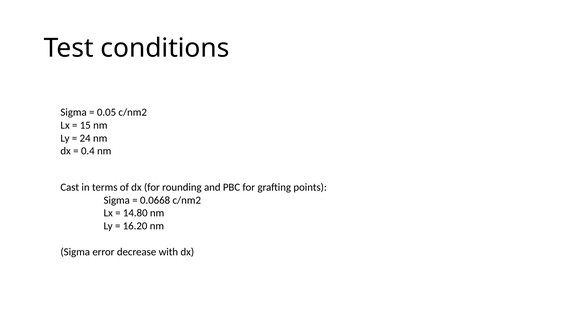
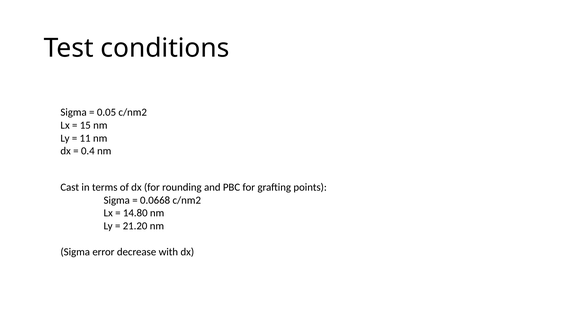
24: 24 -> 11 (85, 138)
16.20: 16.20 -> 21.20 (135, 226)
